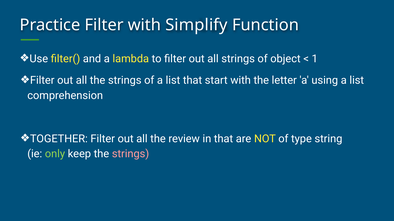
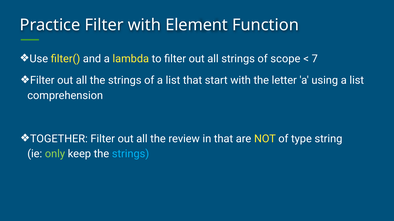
Simplify: Simplify -> Element (197, 25)
object: object -> scope (285, 59)
1: 1 -> 7 (315, 59)
strings colour: pink -> light blue (131, 154)
